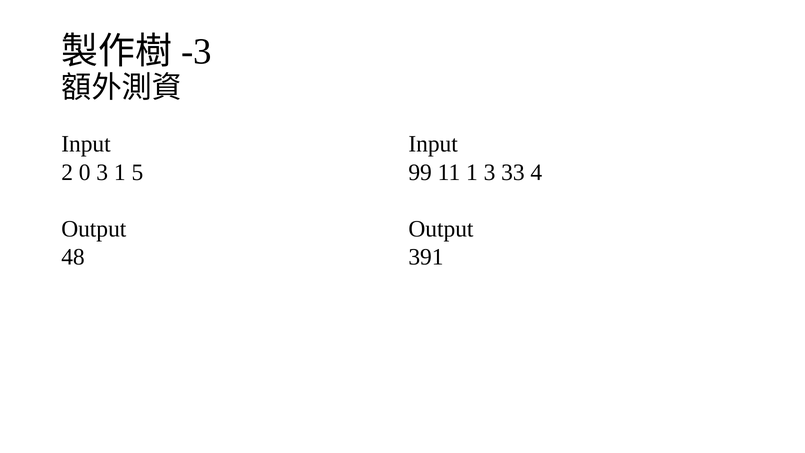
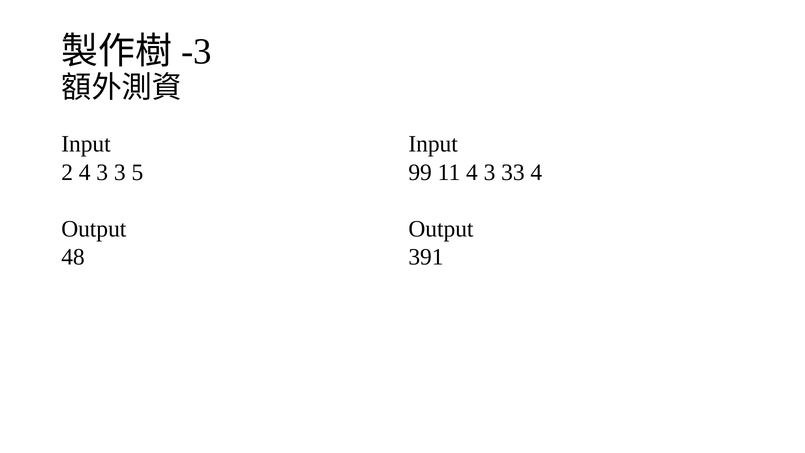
2 0: 0 -> 4 (85, 172)
3 1: 1 -> 3 (120, 172)
11 1: 1 -> 4 (472, 172)
